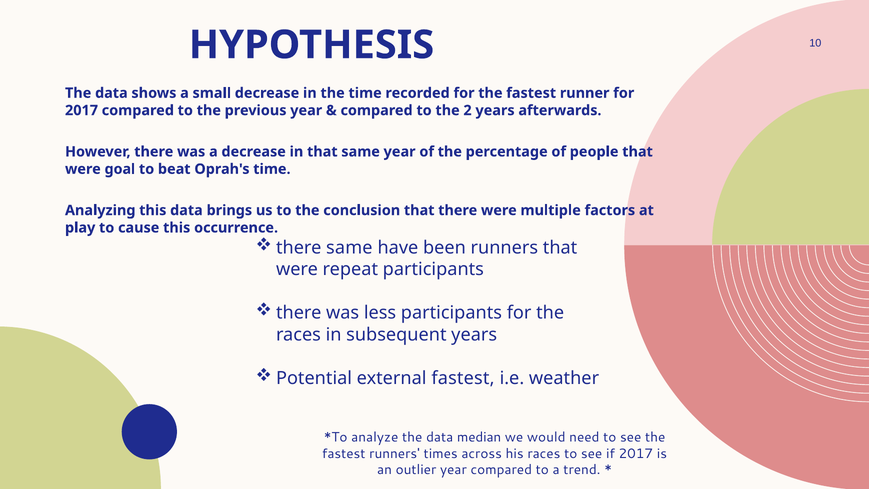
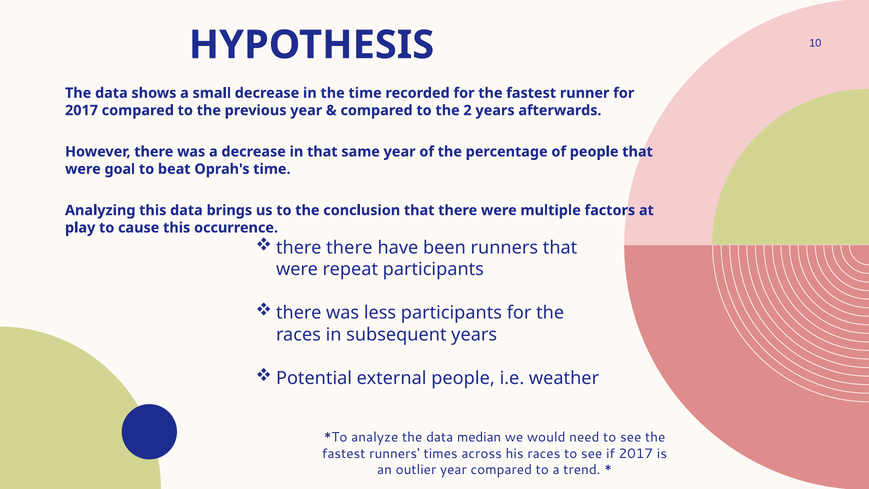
there same: same -> there (349, 248)
external fastest: fastest -> people (463, 378)
